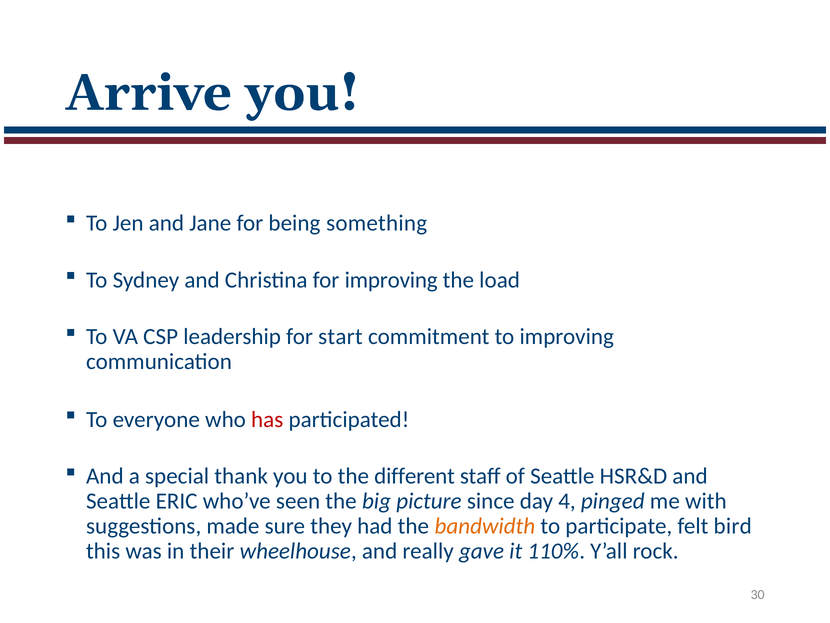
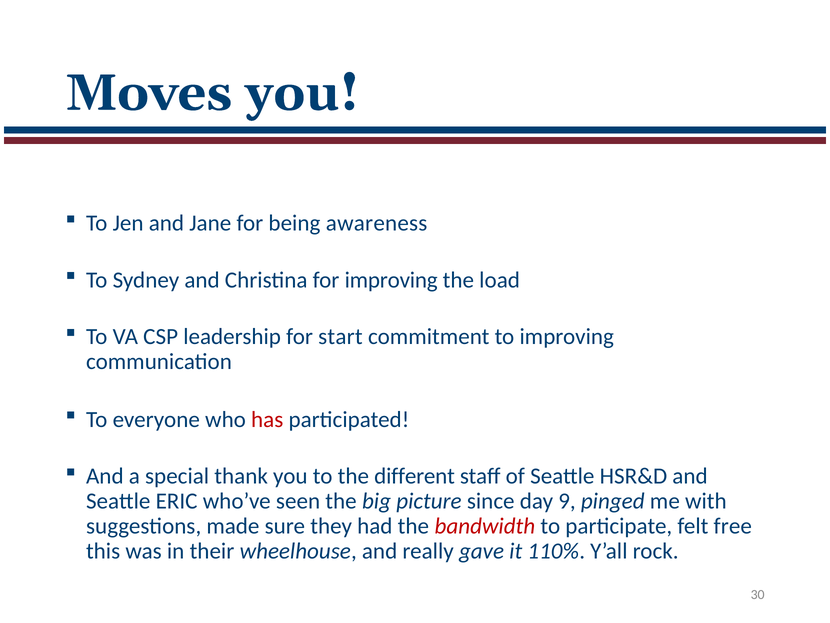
Arrive: Arrive -> Moves (149, 93)
something: something -> awareness (377, 223)
4: 4 -> 9 (567, 501)
bandwidth colour: orange -> red (485, 526)
bird: bird -> free (733, 526)
